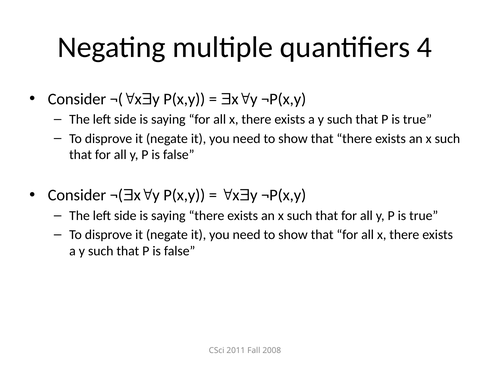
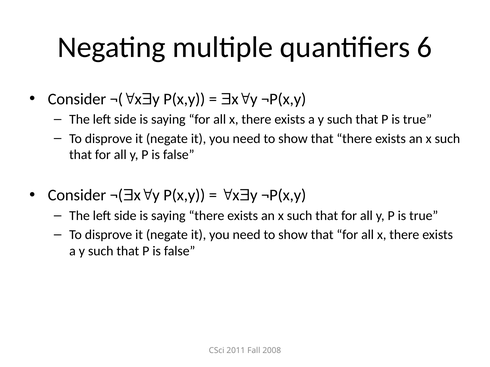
4: 4 -> 6 (425, 47)
